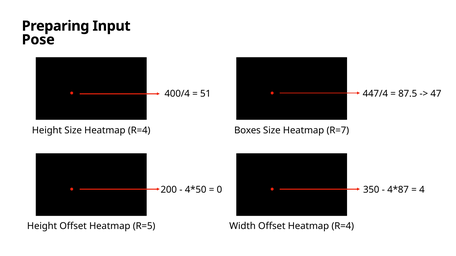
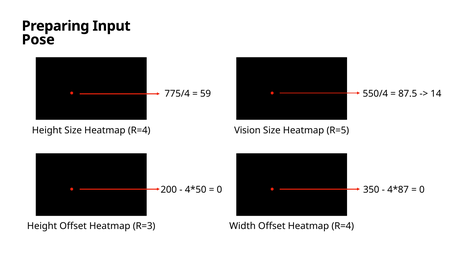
400/4: 400/4 -> 775/4 (177, 94)
51: 51 -> 59 (206, 94)
447/4: 447/4 -> 550/4 (375, 94)
47: 47 -> 14 (436, 94)
Boxes: Boxes -> Vision (247, 131)
R=7: R=7 -> R=5 (338, 131)
4: 4 -> 0 (422, 190)
R=5: R=5 -> R=3 (144, 227)
